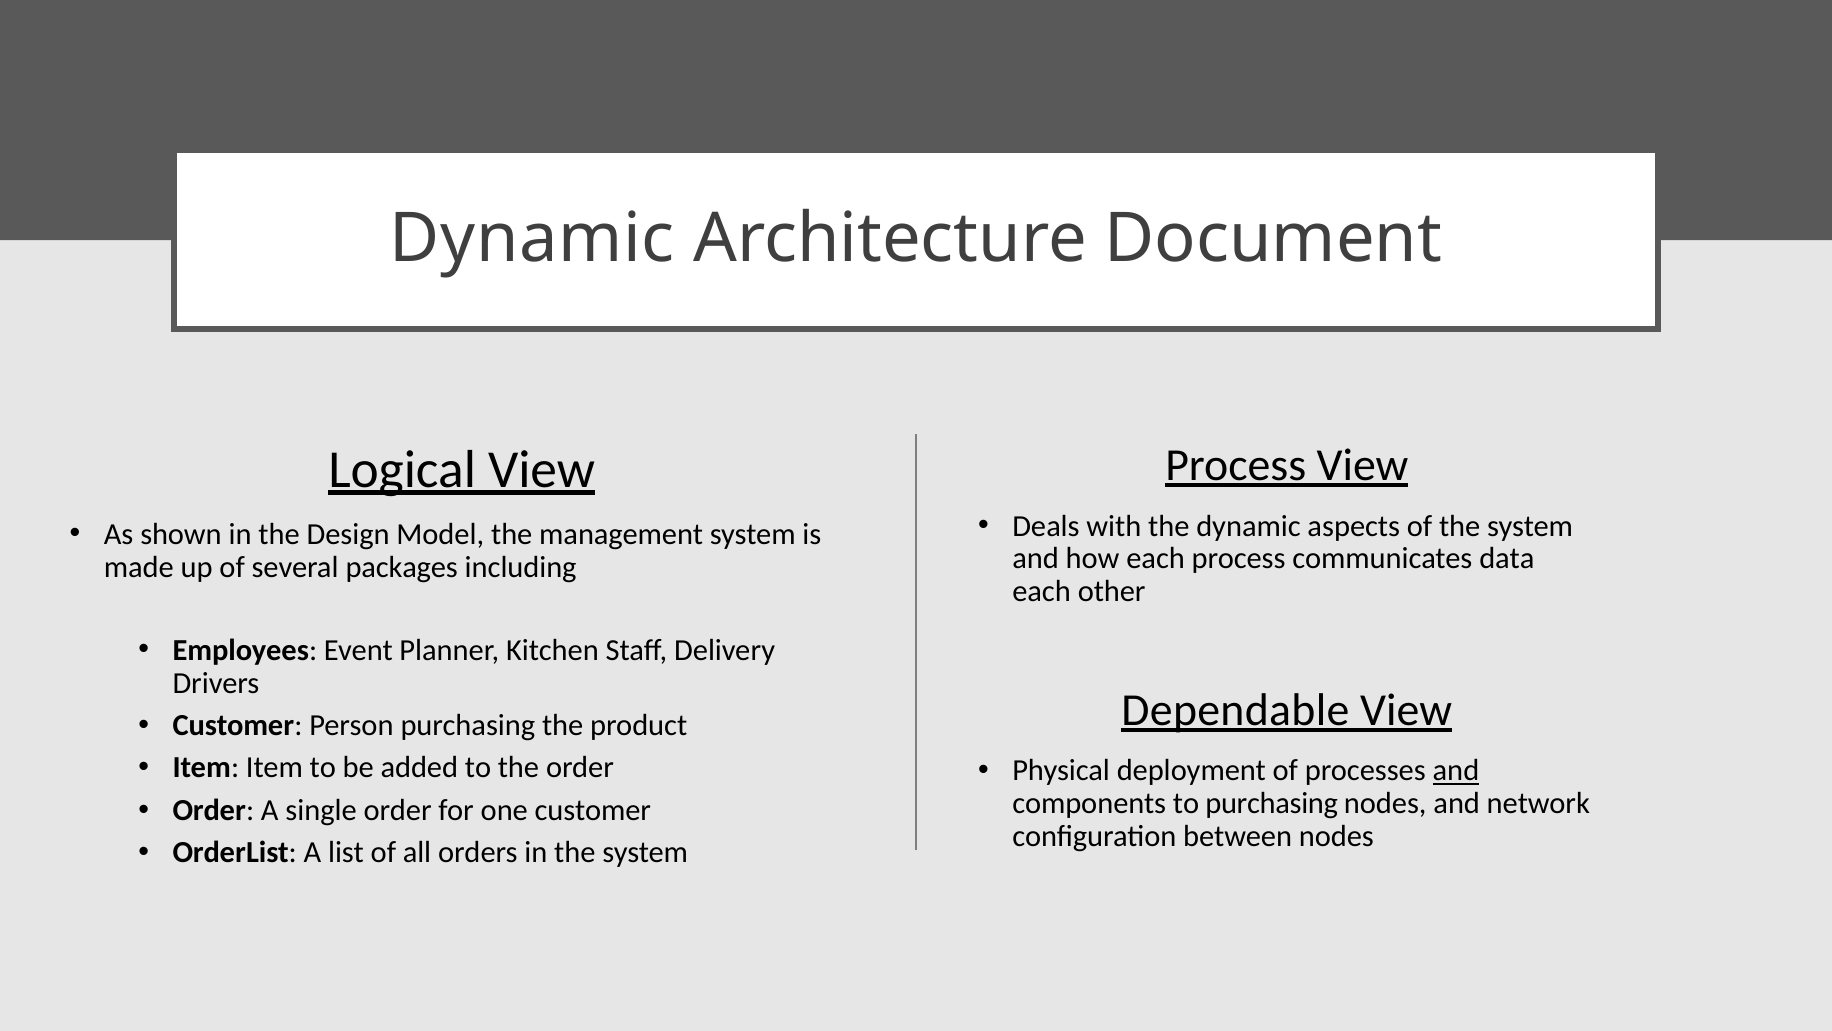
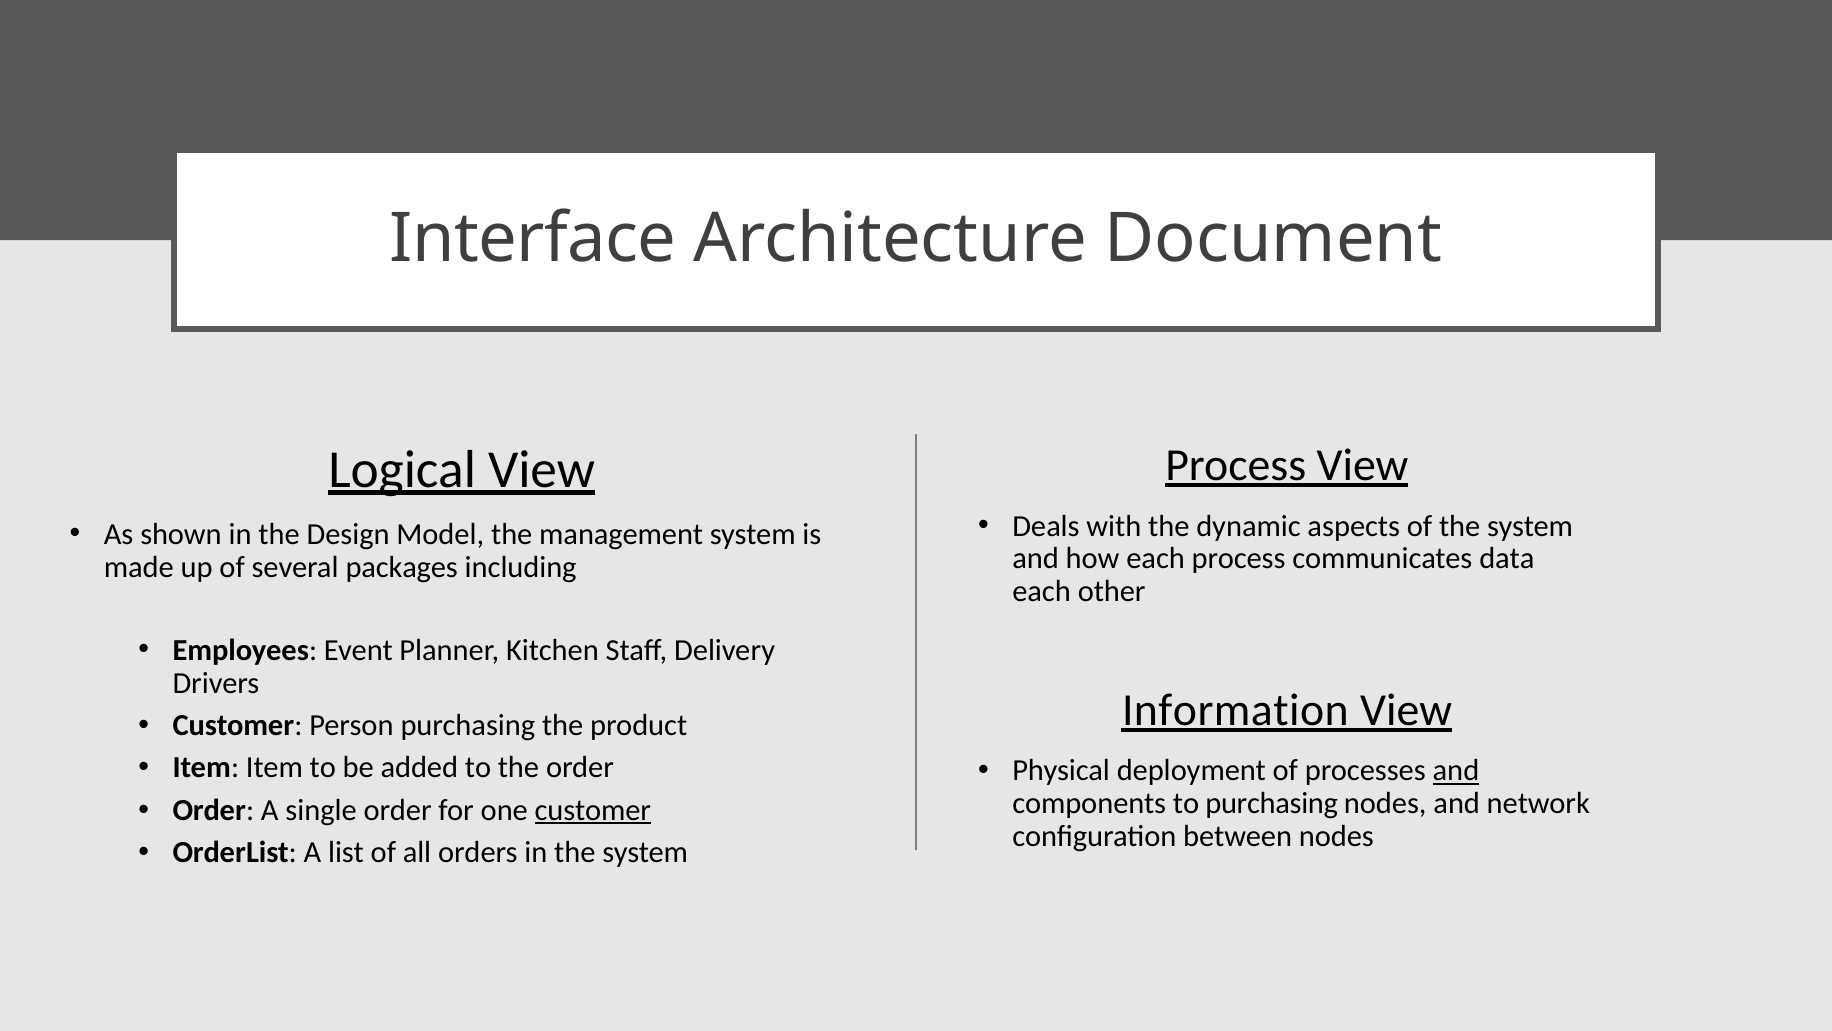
Dynamic: Dynamic -> Interface (533, 239)
Dependable: Dependable -> Information (1235, 710)
customer underline: none -> present (593, 810)
